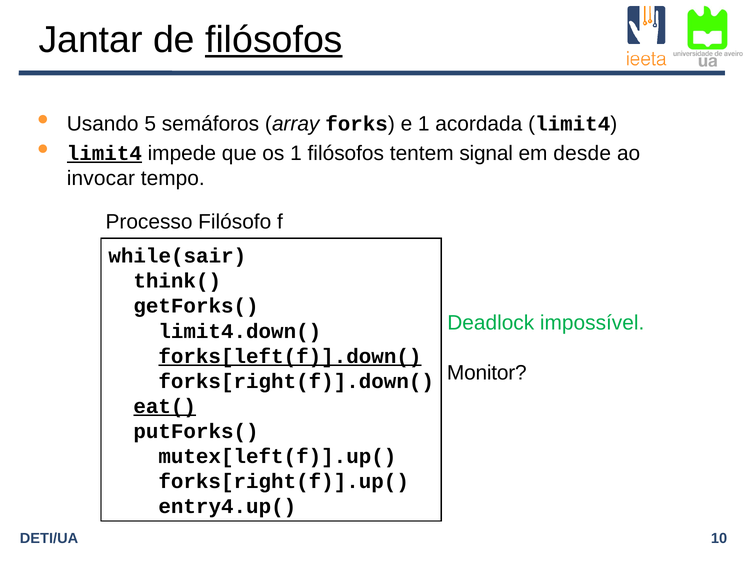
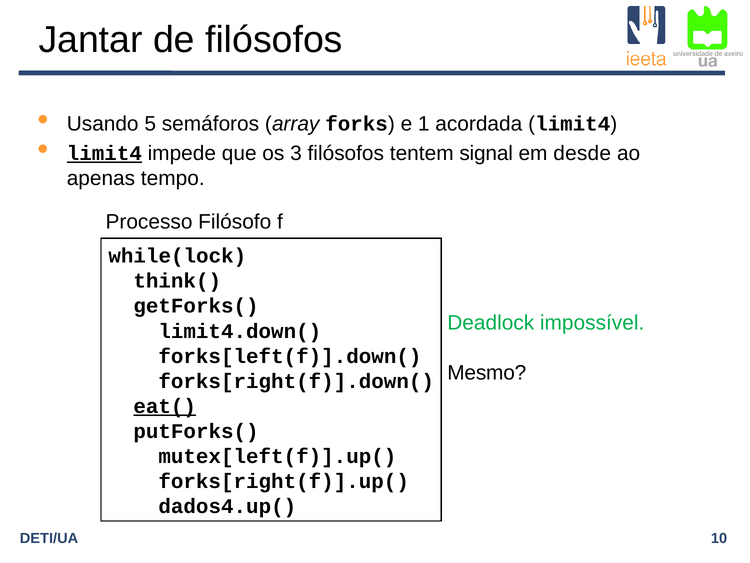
filósofos underline: present -> none (274, 40)
os 1: 1 -> 3 (296, 153)
invocar: invocar -> apenas (101, 178)
while(sair: while(sair -> while(lock (177, 256)
forks[left(f)].down( underline: present -> none (290, 356)
Monitor: Monitor -> Mesmo (487, 372)
entry4.up(: entry4.up( -> dados4.up( (227, 506)
